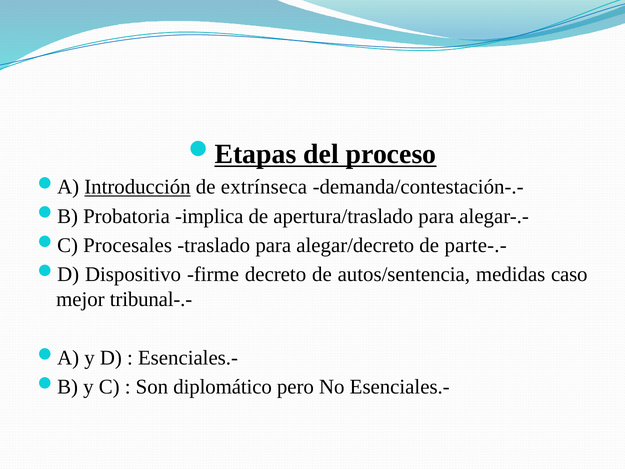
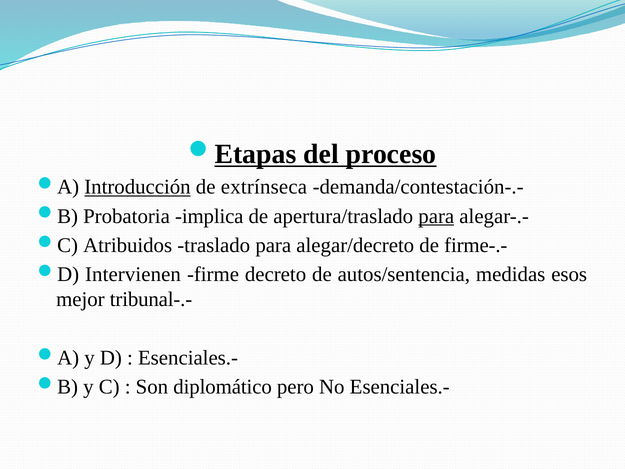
para underline: none -> present (436, 216)
Procesales: Procesales -> Atribuidos (128, 245)
parte-.-: parte-.- -> firme-.- (476, 245)
Dispositivo: Dispositivo -> Intervienen (133, 274)
caso: caso -> esos (569, 274)
